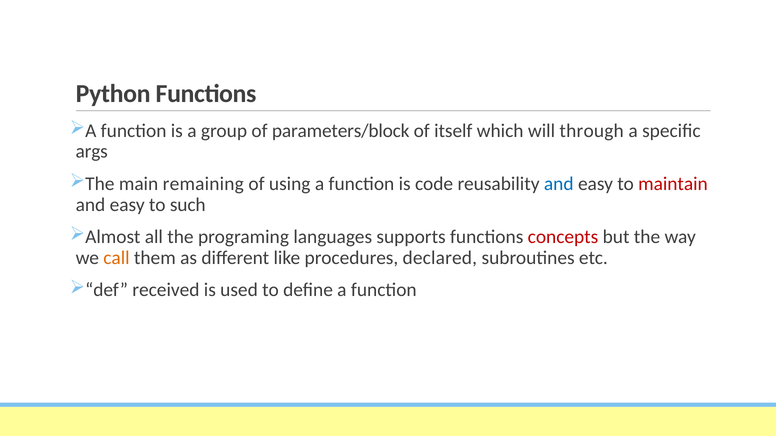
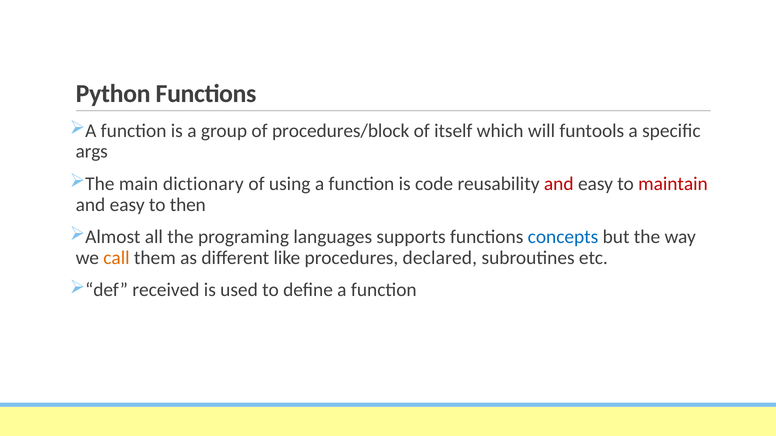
parameters/block: parameters/block -> procedures/block (341, 131)
through: through -> funtools (592, 131)
remaining: remaining -> dictionary (203, 184)
and colour: blue -> red (559, 184)
such: such -> then (188, 205)
concepts colour: red -> blue (563, 237)
